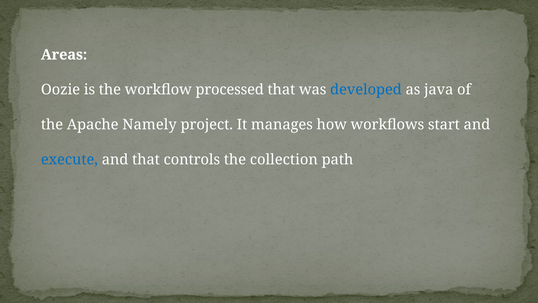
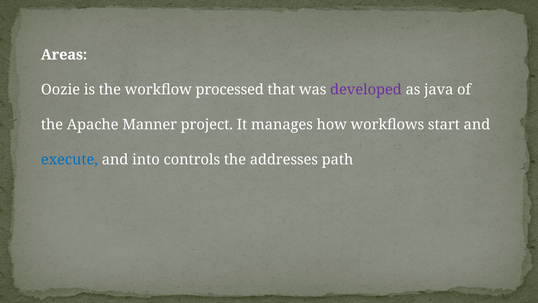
developed colour: blue -> purple (366, 90)
Namely: Namely -> Manner (150, 125)
and that: that -> into (146, 160)
collection: collection -> addresses (284, 160)
